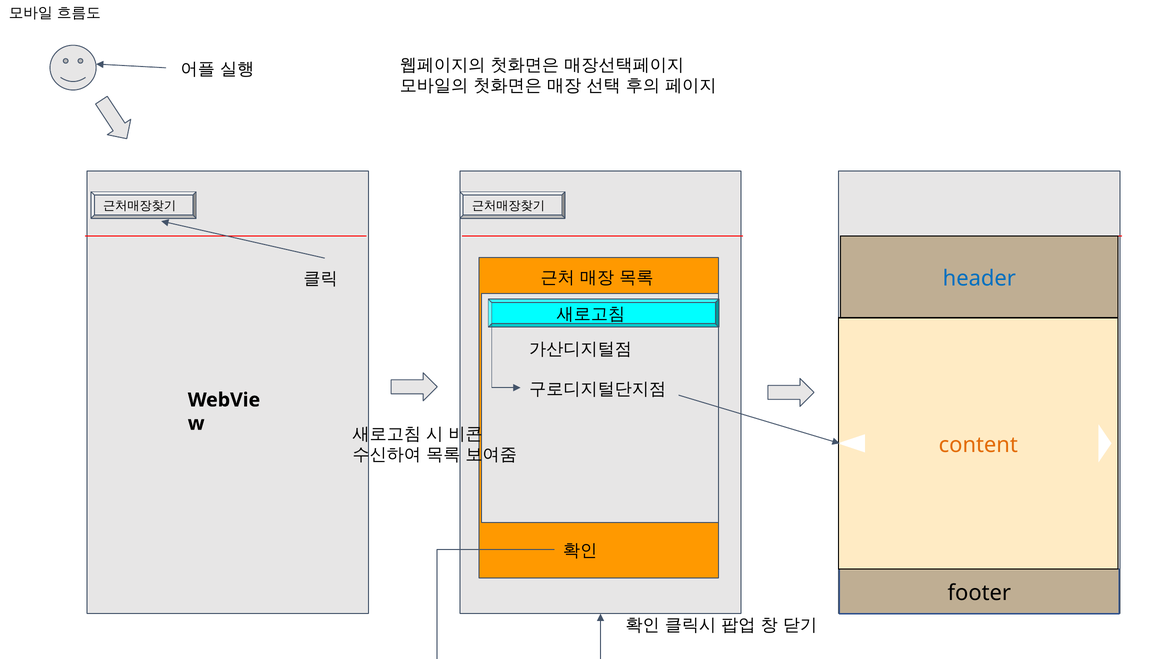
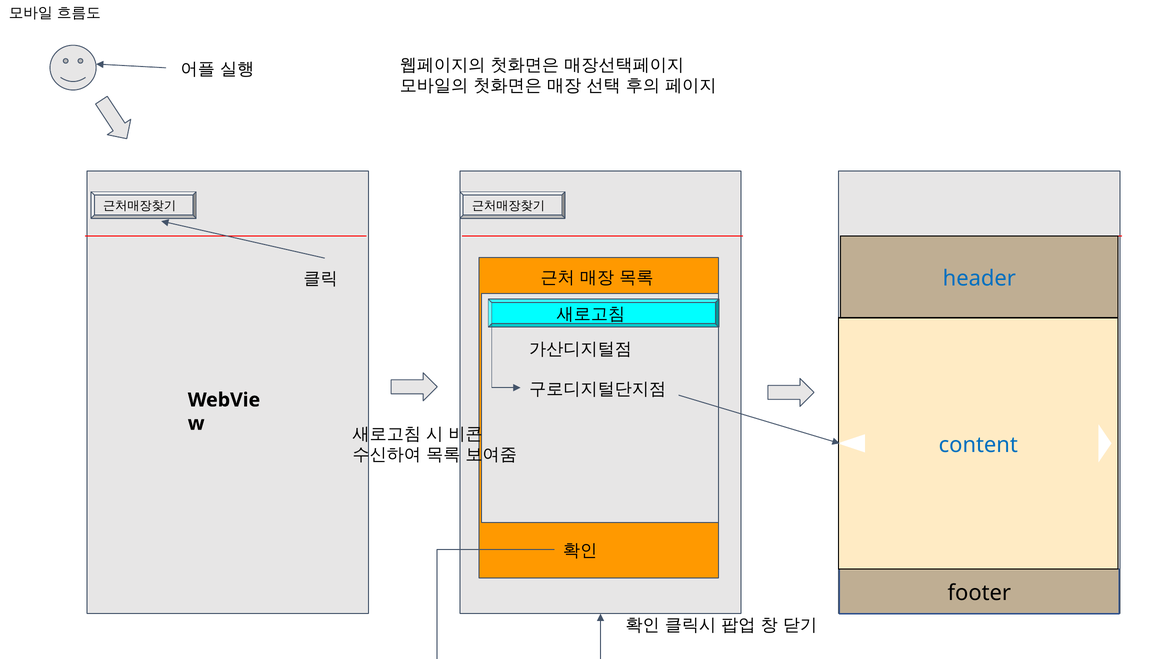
content colour: orange -> blue (978, 445)
